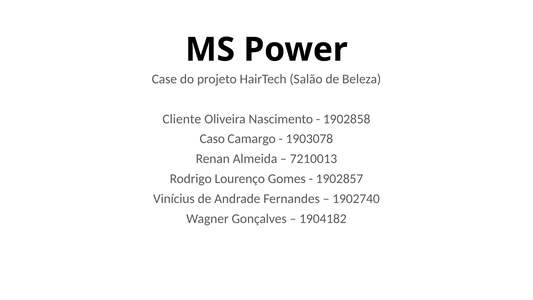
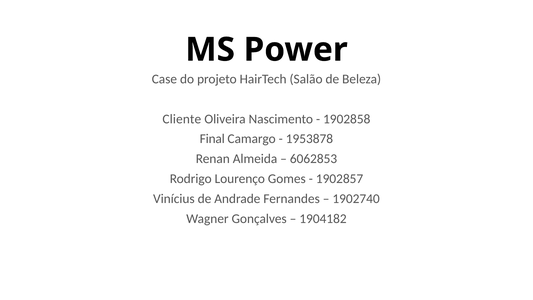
Caso: Caso -> Final (212, 139)
1903078: 1903078 -> 1953878 (309, 139)
7210013: 7210013 -> 6062853 (314, 159)
